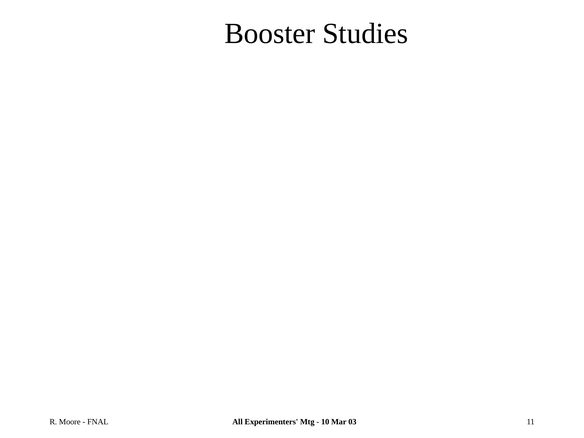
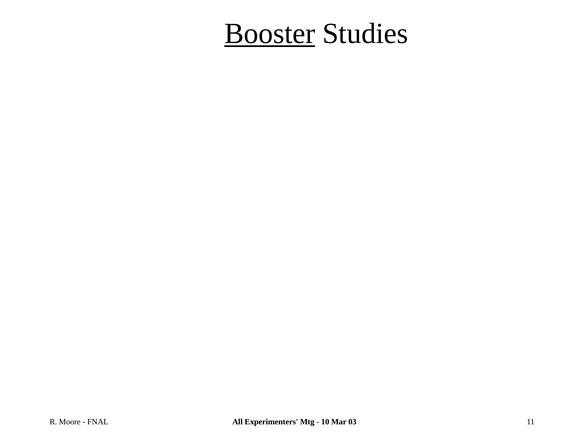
Booster underline: none -> present (270, 34)
